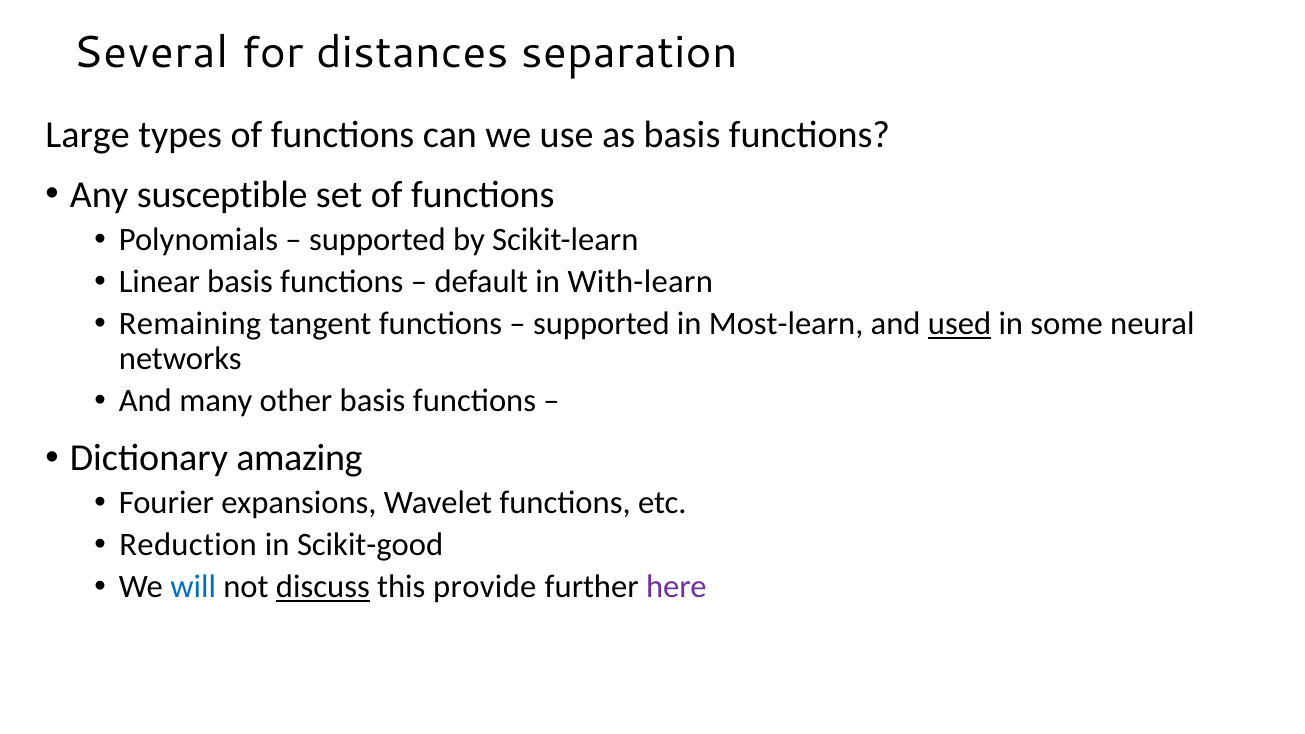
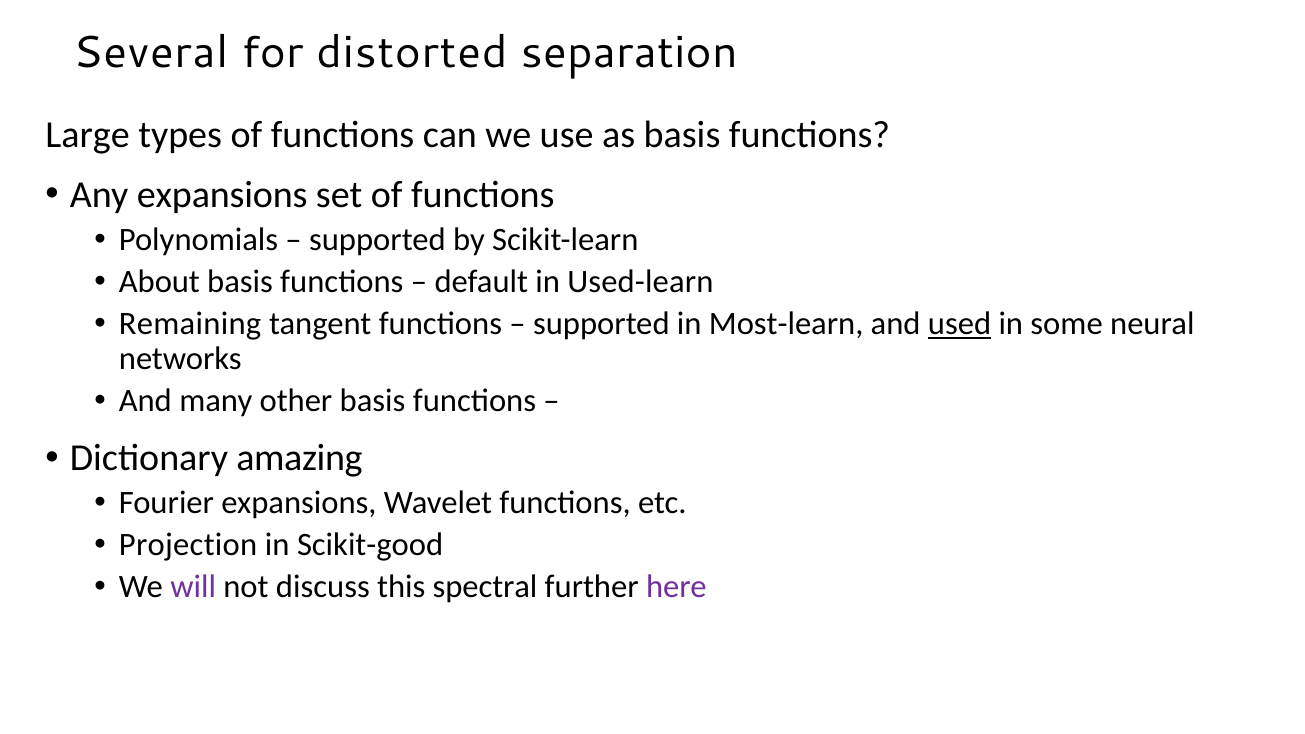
distances: distances -> distorted (412, 53)
Any susceptible: susceptible -> expansions (222, 195)
Linear: Linear -> About (159, 282)
With-learn: With-learn -> Used-learn (640, 282)
Reduction: Reduction -> Projection (188, 545)
will colour: blue -> purple (193, 587)
discuss underline: present -> none (323, 587)
provide: provide -> spectral (485, 587)
